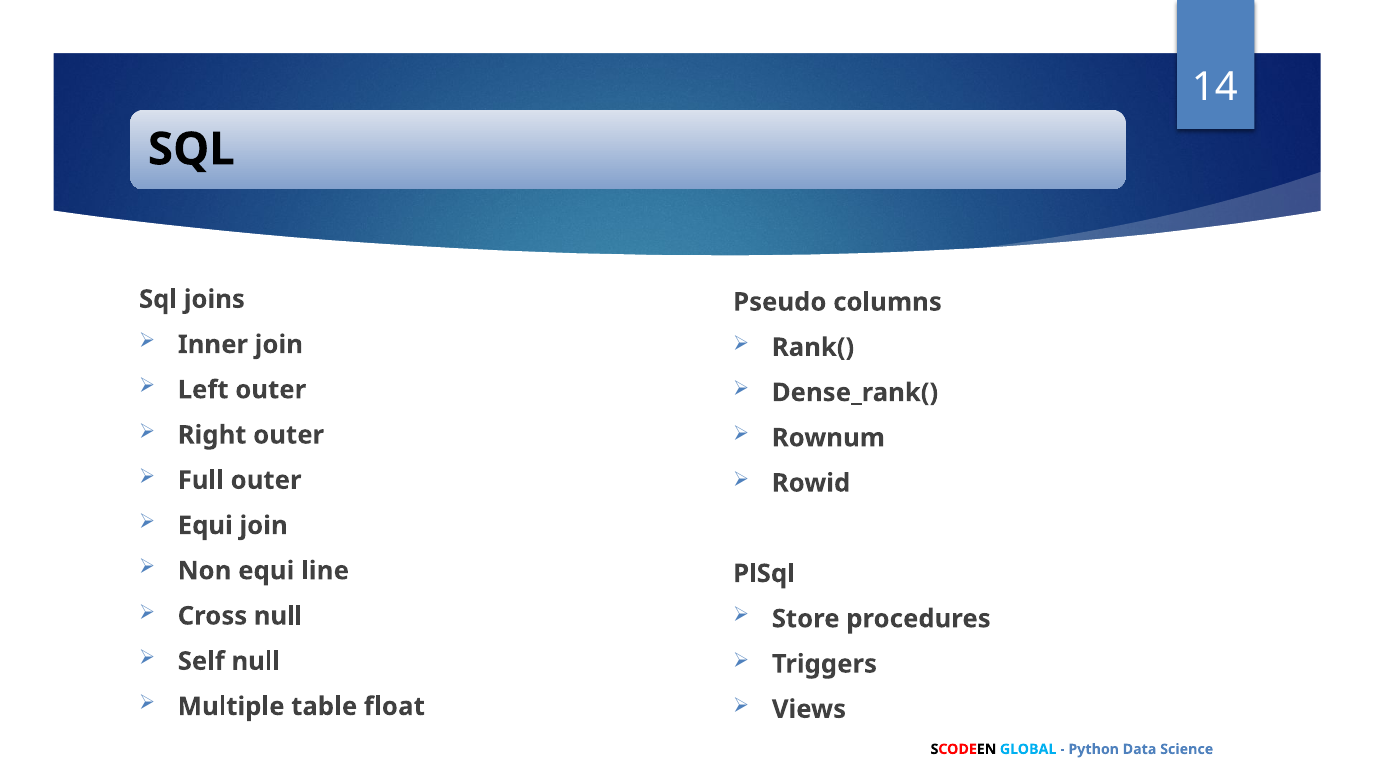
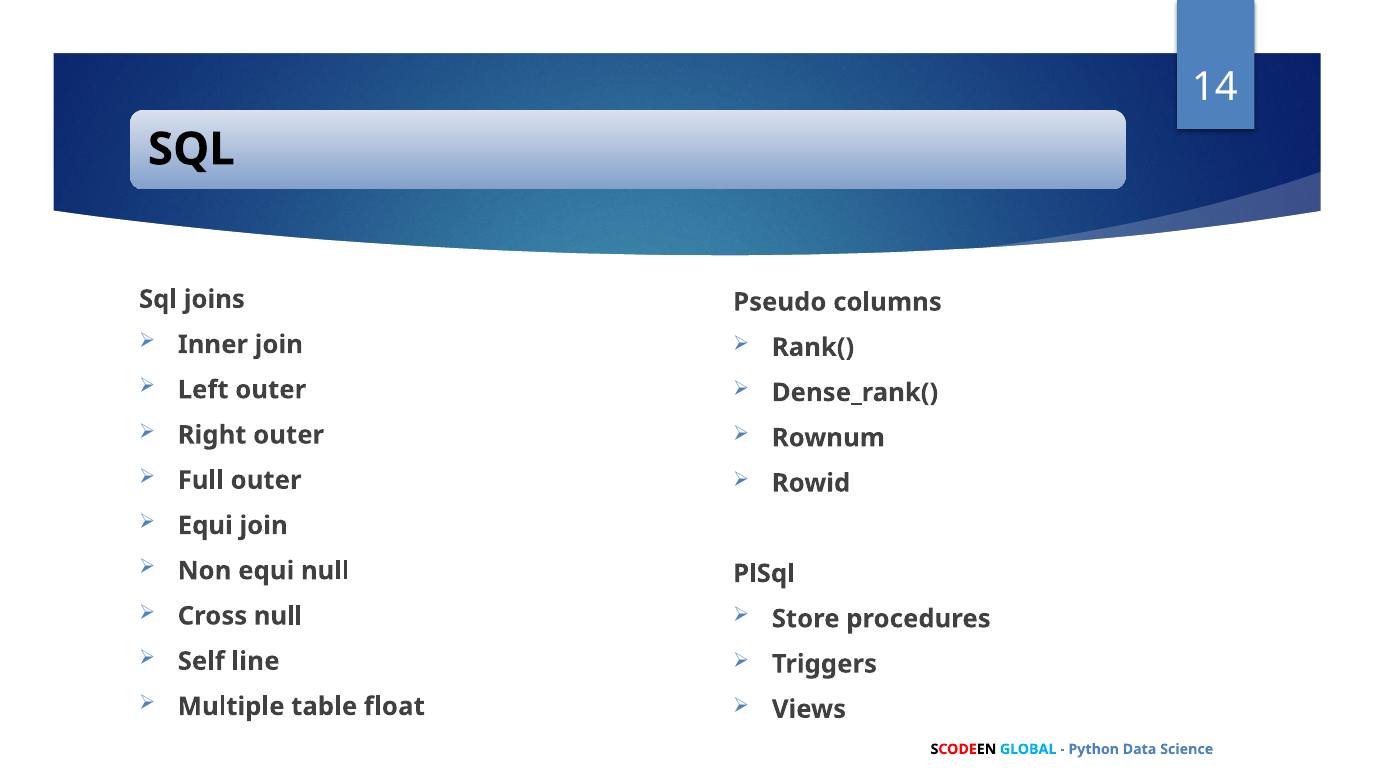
equi line: line -> null (325, 571)
Self null: null -> line (256, 662)
